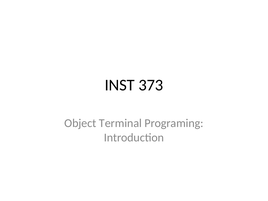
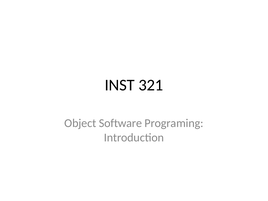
373: 373 -> 321 (151, 85)
Terminal: Terminal -> Software (120, 123)
